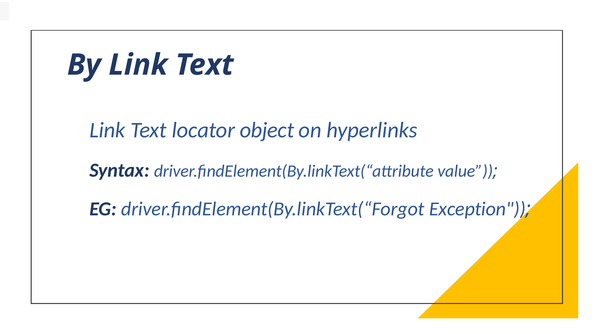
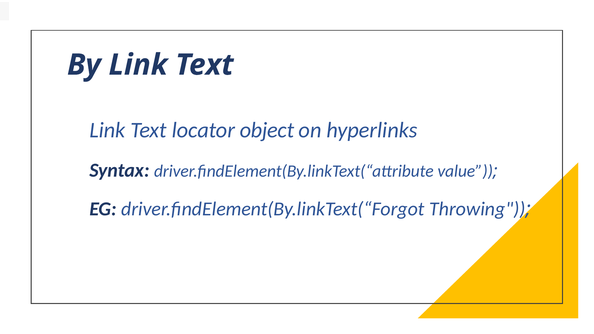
Exception: Exception -> Throwing (477, 209)
